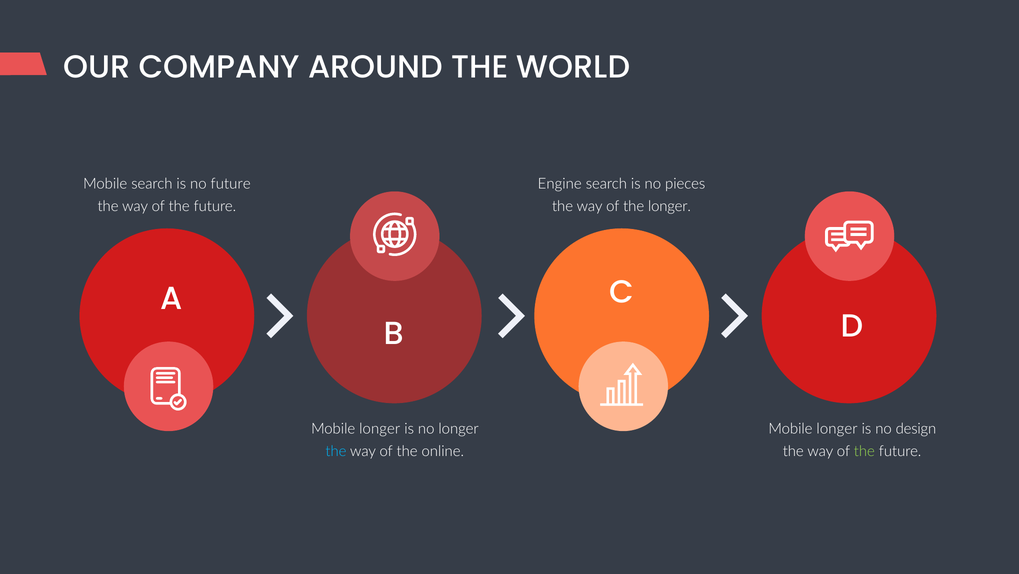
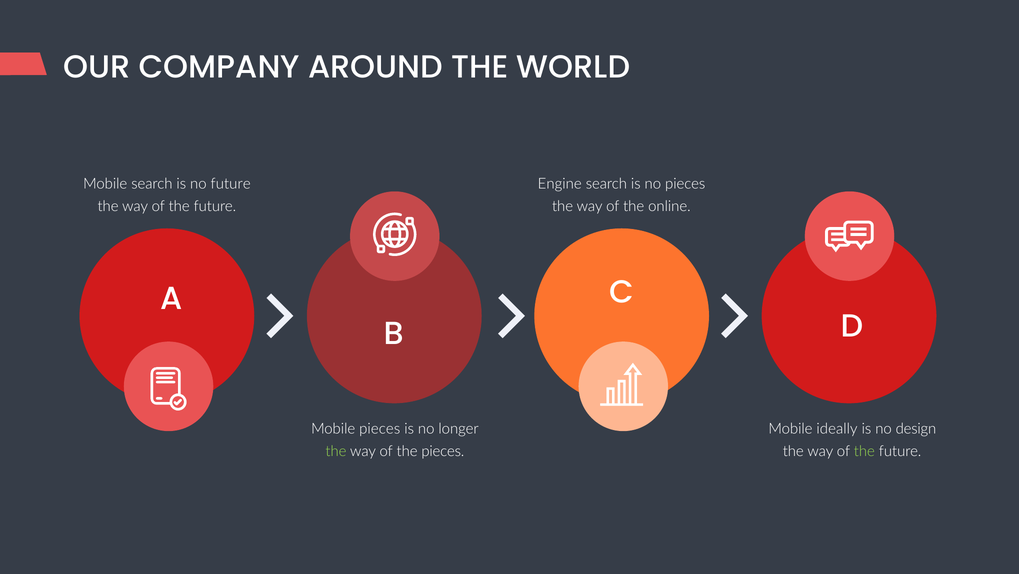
the longer: longer -> online (669, 206)
longer: longer -> pieces (380, 428)
longer: longer -> ideally (837, 428)
the colour: light blue -> light green (336, 451)
the online: online -> pieces (443, 451)
